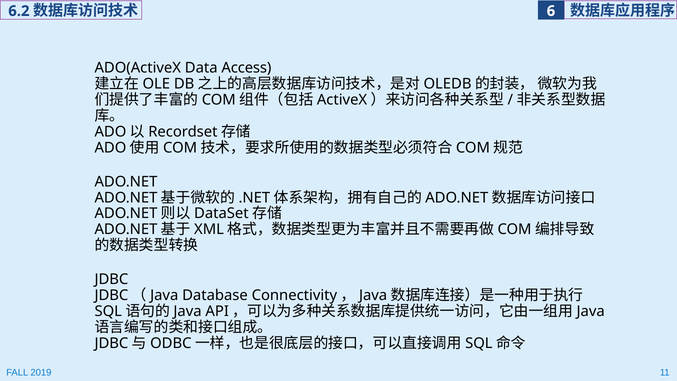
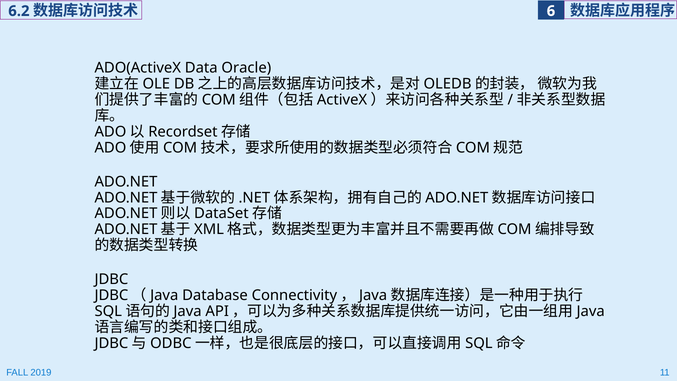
Access: Access -> Oracle (246, 68)
